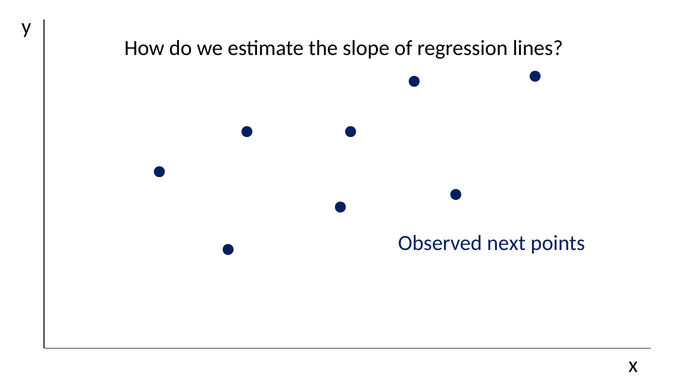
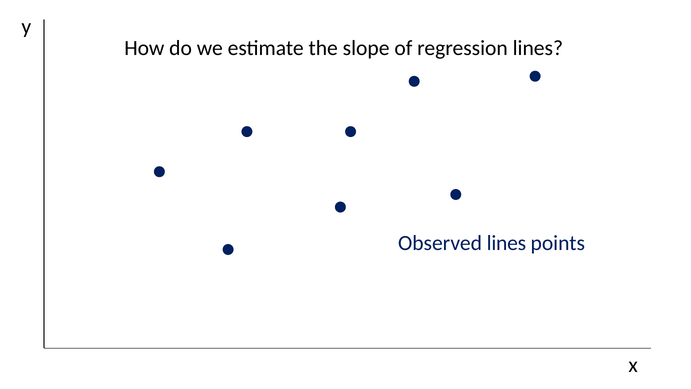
Observed next: next -> lines (506, 243)
